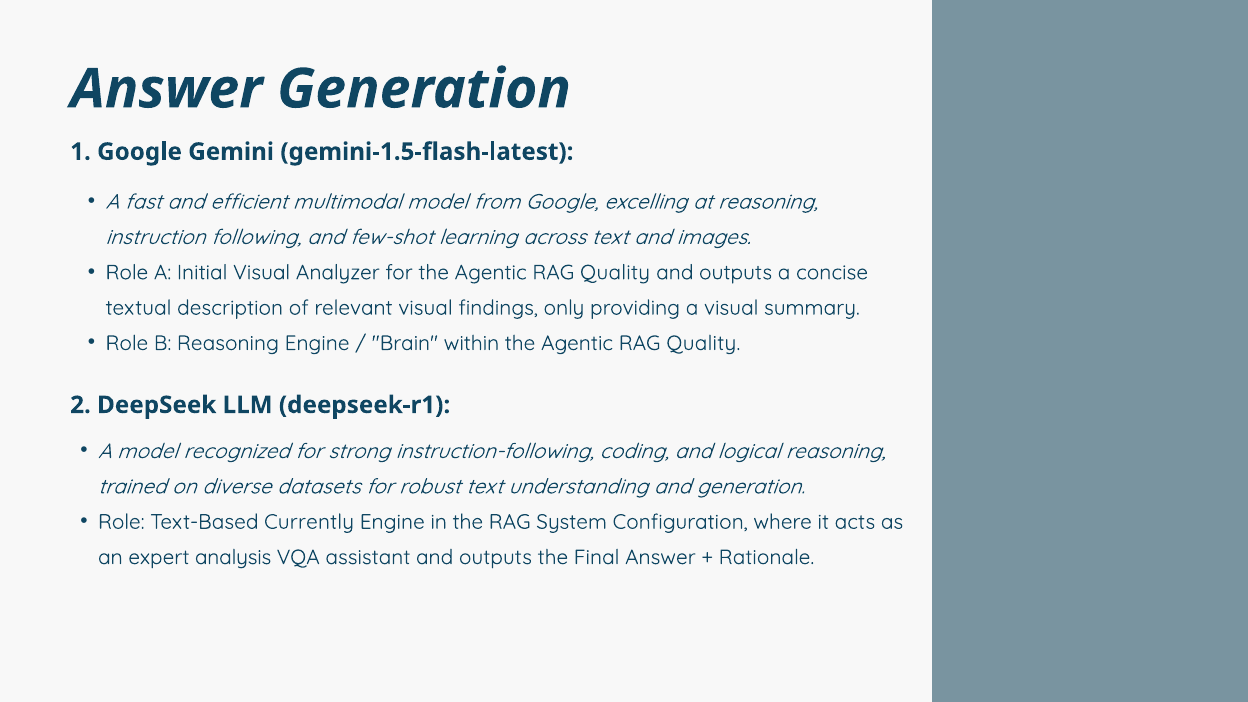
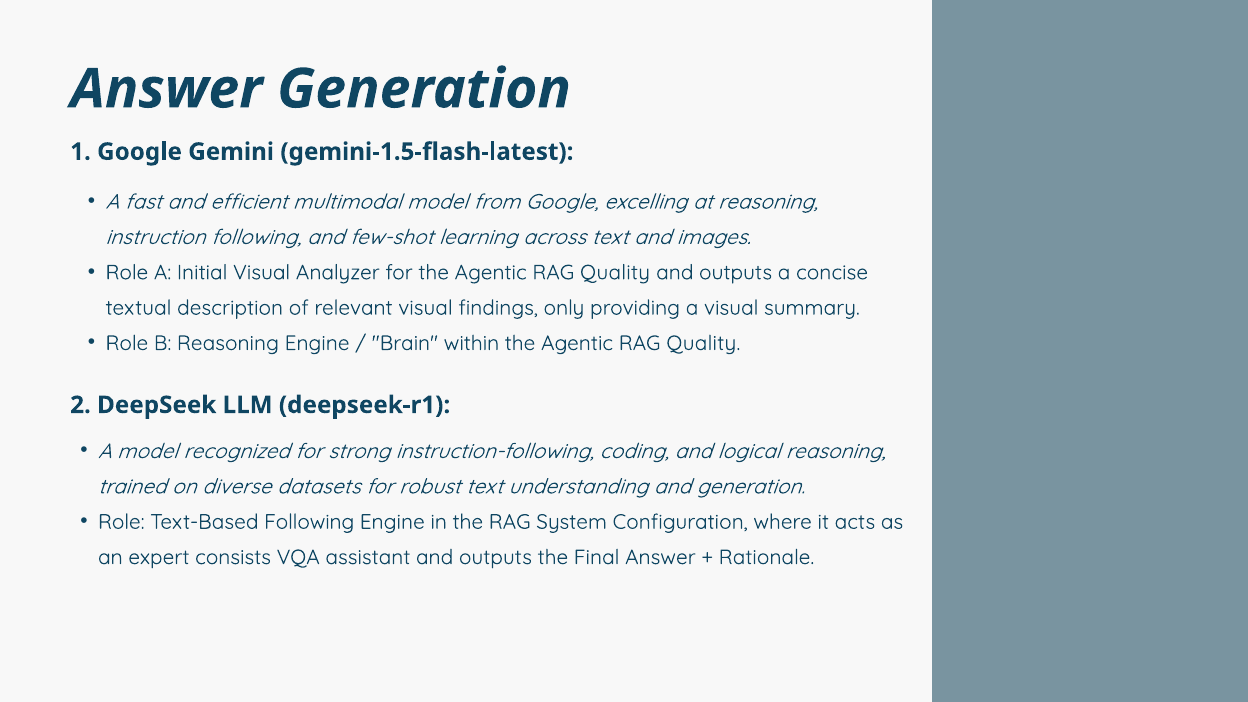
Text-Based Currently: Currently -> Following (309, 522)
analysis: analysis -> consists (233, 557)
